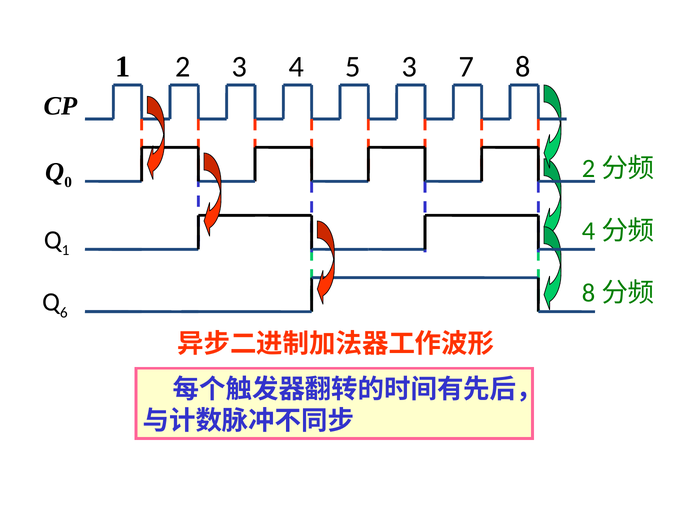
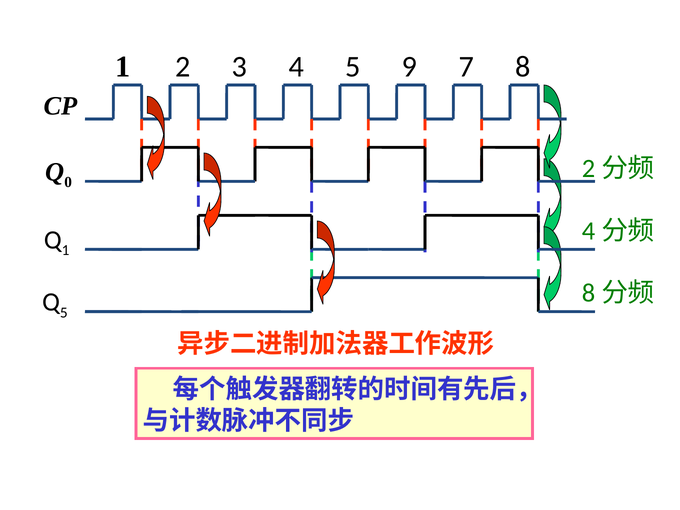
5 3: 3 -> 9 (410, 67)
6: 6 -> 5 (64, 313)
